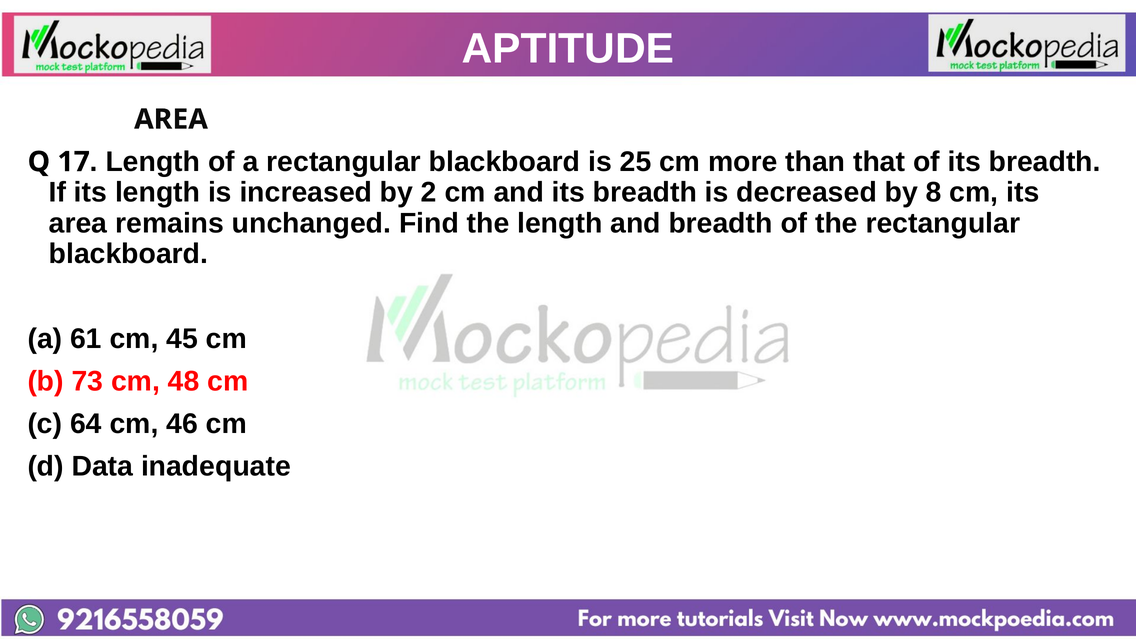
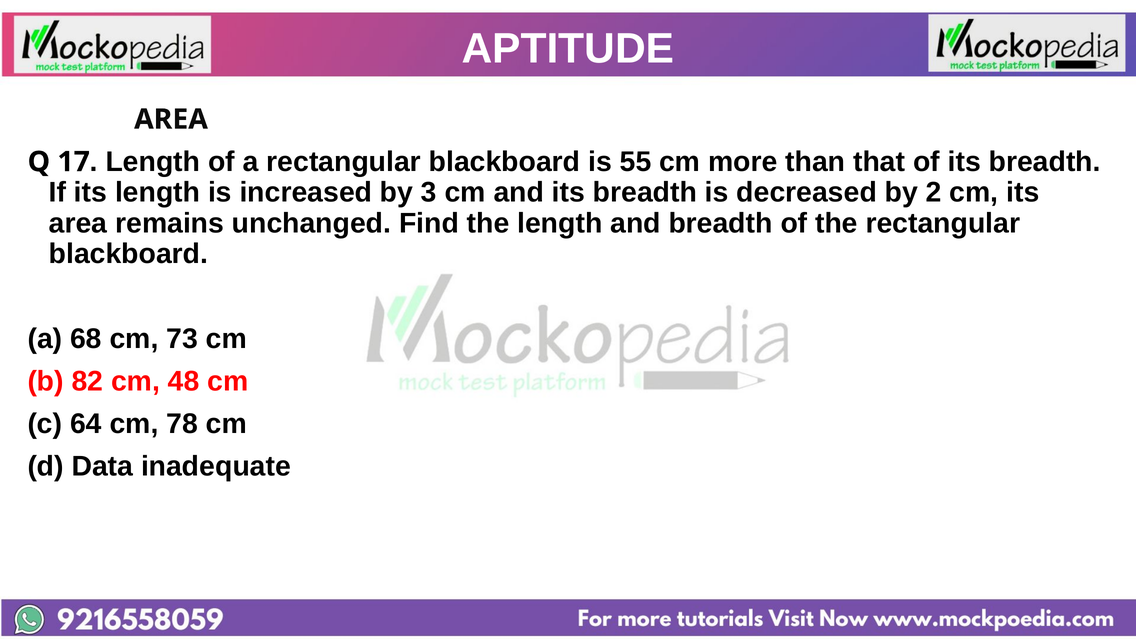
25: 25 -> 55 (636, 162)
2: 2 -> 3 (429, 192)
8: 8 -> 2 (934, 192)
61: 61 -> 68 (86, 339)
45: 45 -> 73 (182, 339)
73: 73 -> 82 (87, 381)
46: 46 -> 78 (182, 424)
